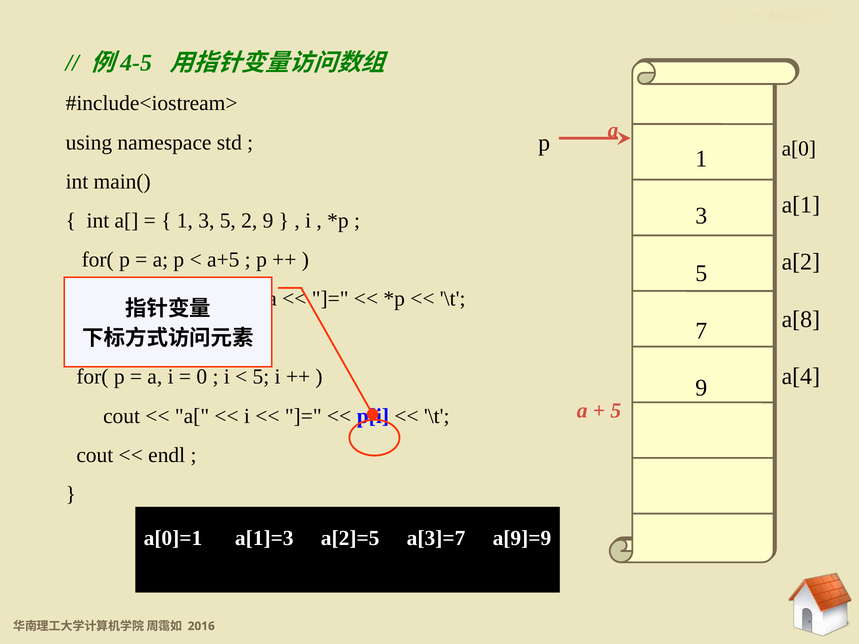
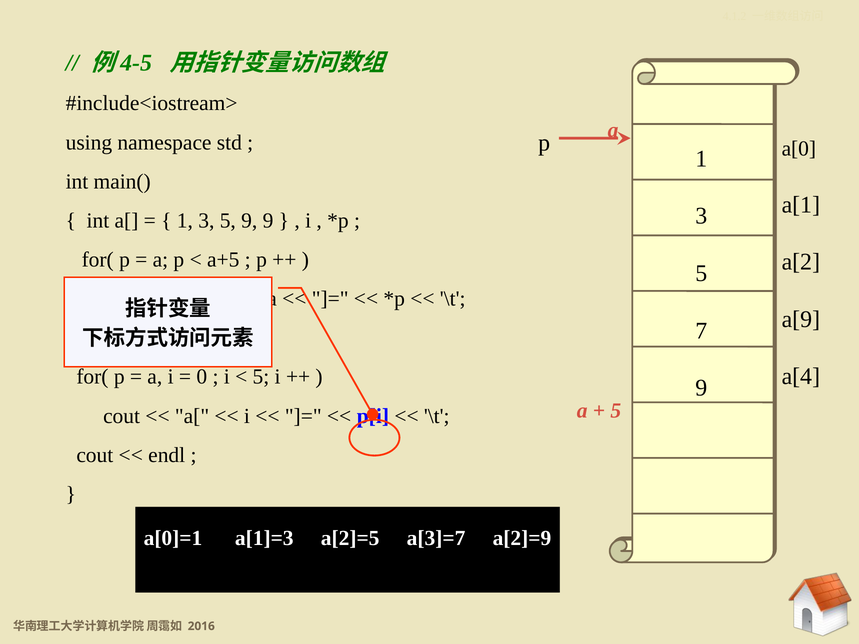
5 2: 2 -> 9 (249, 221)
a[8: a[8 -> a[9 (801, 319)
a[3]=7 a[9]=9: a[9]=9 -> a[2]=9 (522, 539)
